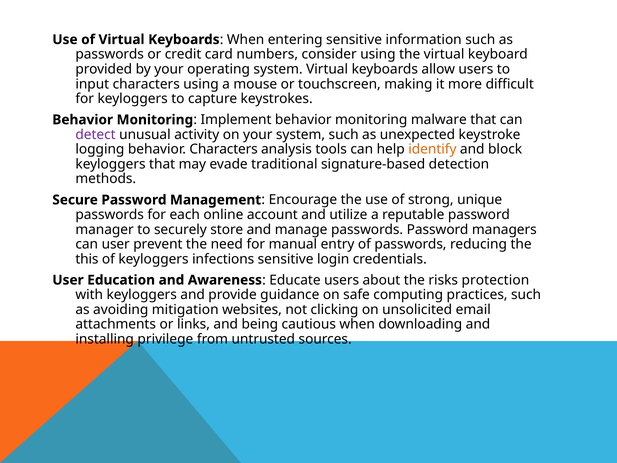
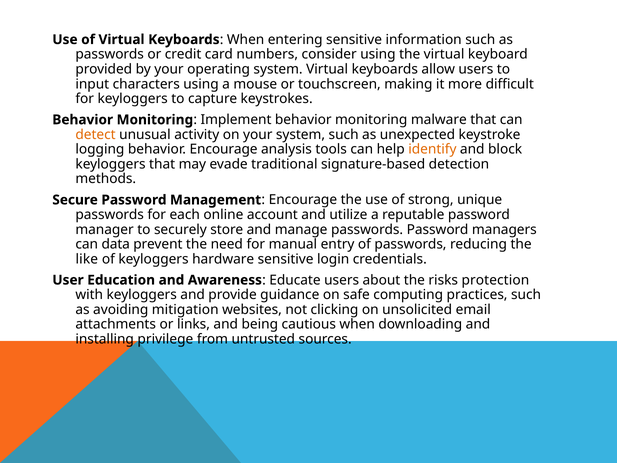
detect colour: purple -> orange (96, 134)
behavior Characters: Characters -> Encourage (224, 149)
can user: user -> data (116, 244)
this: this -> like (87, 259)
infections: infections -> hardware (223, 259)
